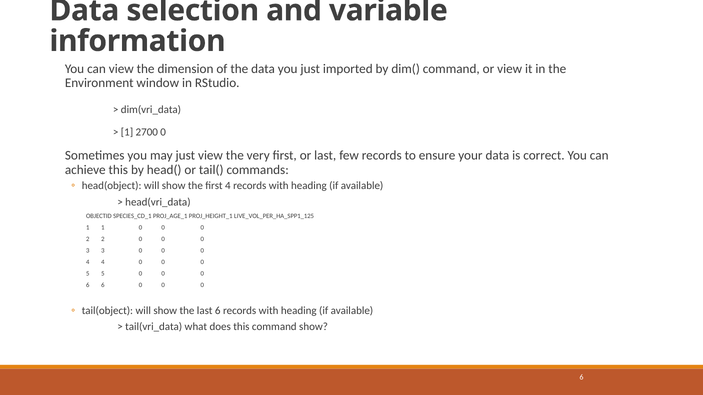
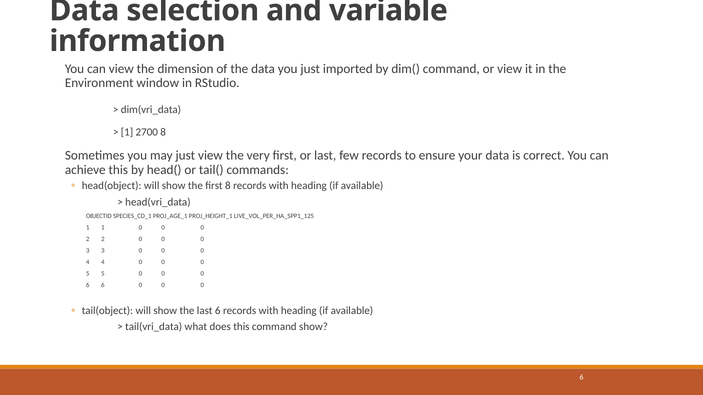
2700 0: 0 -> 8 (163, 132)
first 4: 4 -> 8 (228, 186)
